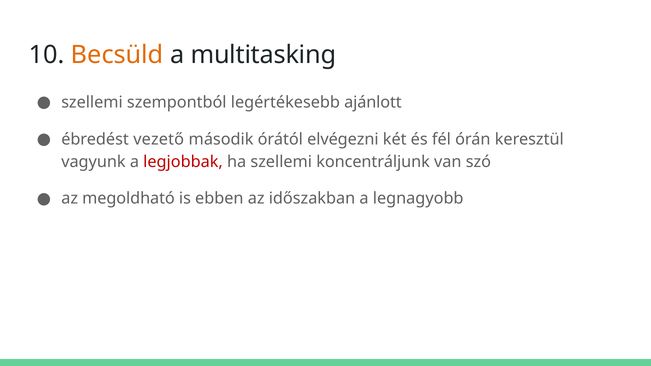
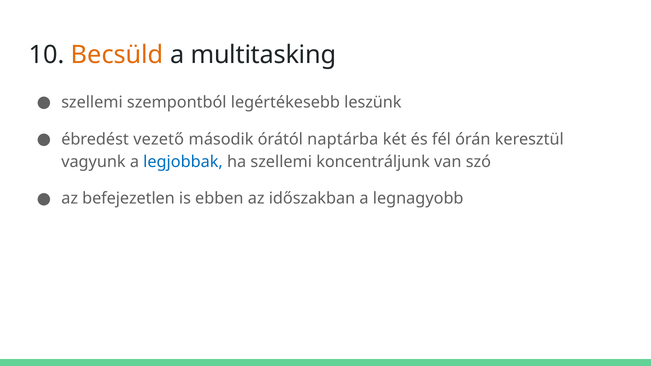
ajánlott: ajánlott -> leszünk (373, 102)
elvégezni: elvégezni -> naptárba (343, 139)
legjobbak colour: red -> blue (183, 162)
megoldható: megoldható -> befejezetlen (128, 199)
